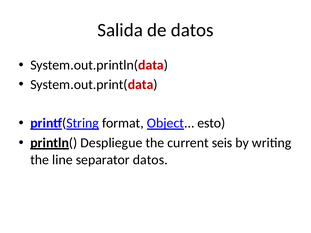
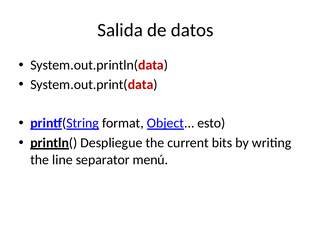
seis: seis -> bits (222, 143)
separator datos: datos -> menú (150, 160)
